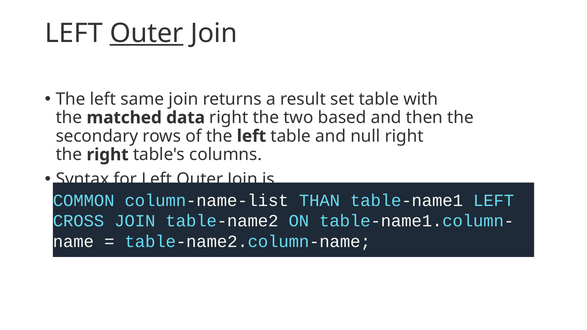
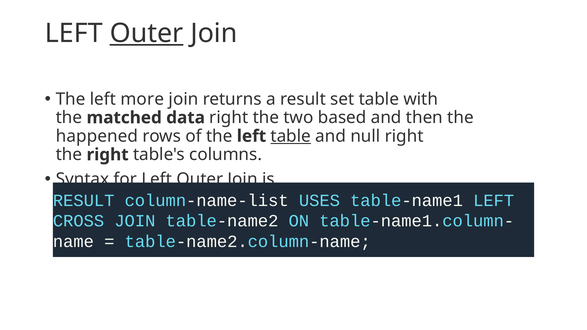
same: same -> more (142, 99)
secondary: secondary -> happened (97, 136)
table underline: none -> present (291, 136)
COMMON: COMMON -> RESULT (84, 201)
THAN: THAN -> USES (319, 201)
